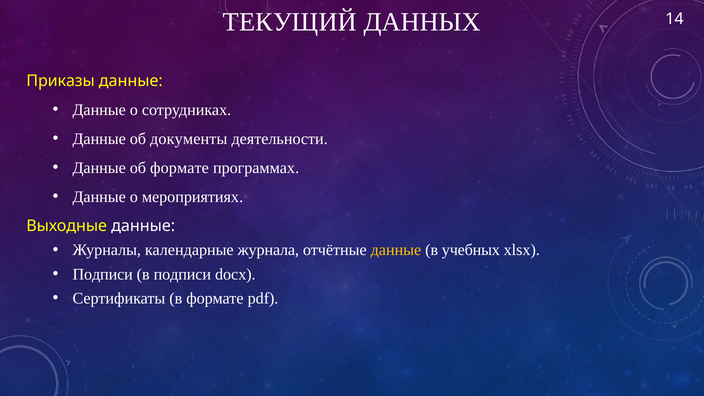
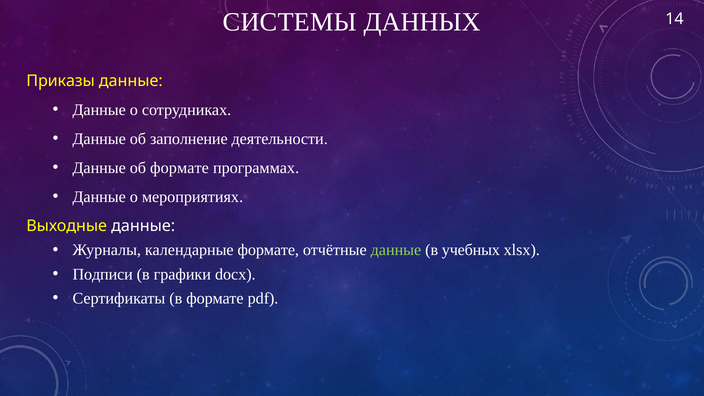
ТЕКУЩИЙ: ТЕКУЩИЙ -> СИСТЕМЫ (290, 22)
документы: документы -> заполнение (189, 139)
календарные журнала: журнала -> формате (268, 250)
данные colour: yellow -> light green (396, 250)
в подписи: подписи -> графики (182, 274)
